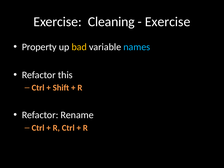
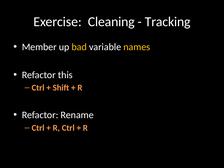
Exercise: Exercise -> Tracking (168, 22)
Property: Property -> Member (39, 47)
names colour: light blue -> yellow (137, 47)
